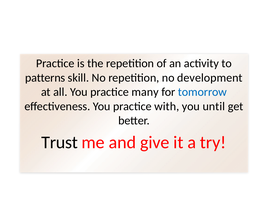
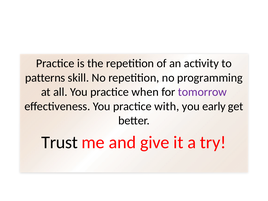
development: development -> programming (210, 78)
many: many -> when (145, 92)
tomorrow colour: blue -> purple (202, 92)
until: until -> early (214, 106)
